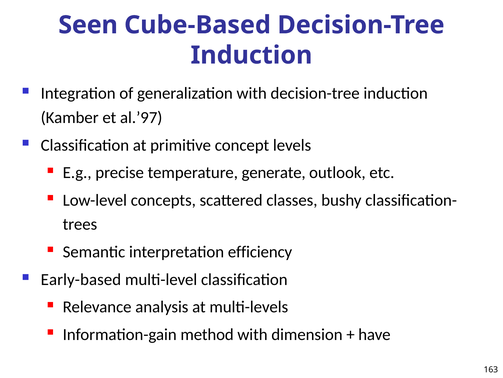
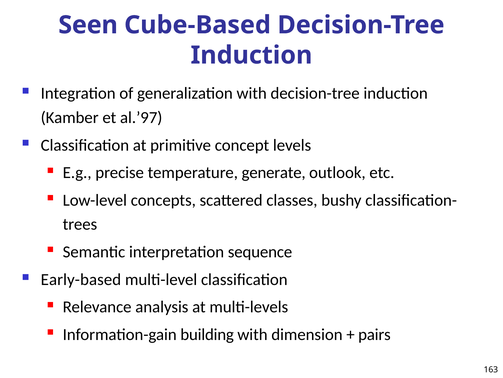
efficiency: efficiency -> sequence (260, 251)
method: method -> building (207, 334)
have: have -> pairs (374, 334)
